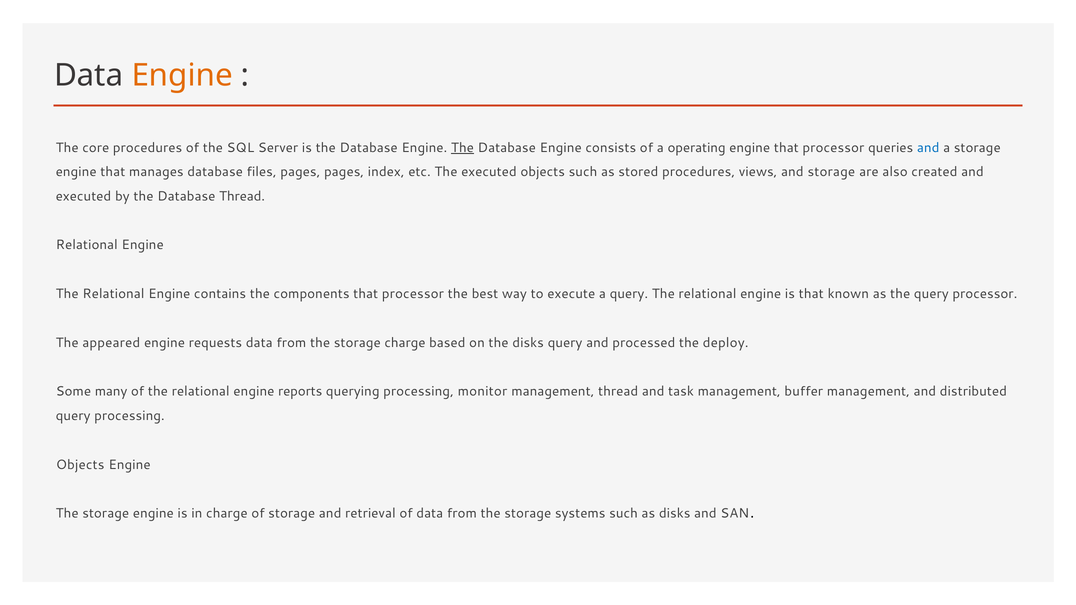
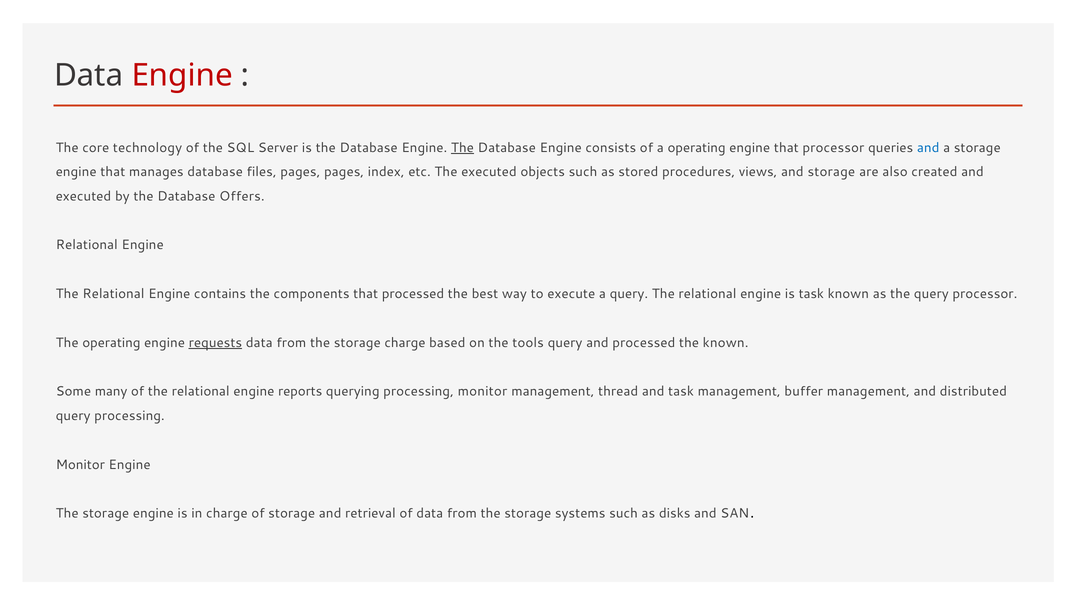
Engine colour: orange -> red (182, 75)
core procedures: procedures -> technology (147, 148)
Database Thread: Thread -> Offers (242, 196)
components that processor: processor -> processed (413, 294)
is that: that -> task (811, 294)
The appeared: appeared -> operating (111, 343)
requests underline: none -> present (215, 343)
the disks: disks -> tools (528, 343)
the deploy: deploy -> known (726, 343)
Objects: Objects -> Monitor (80, 465)
